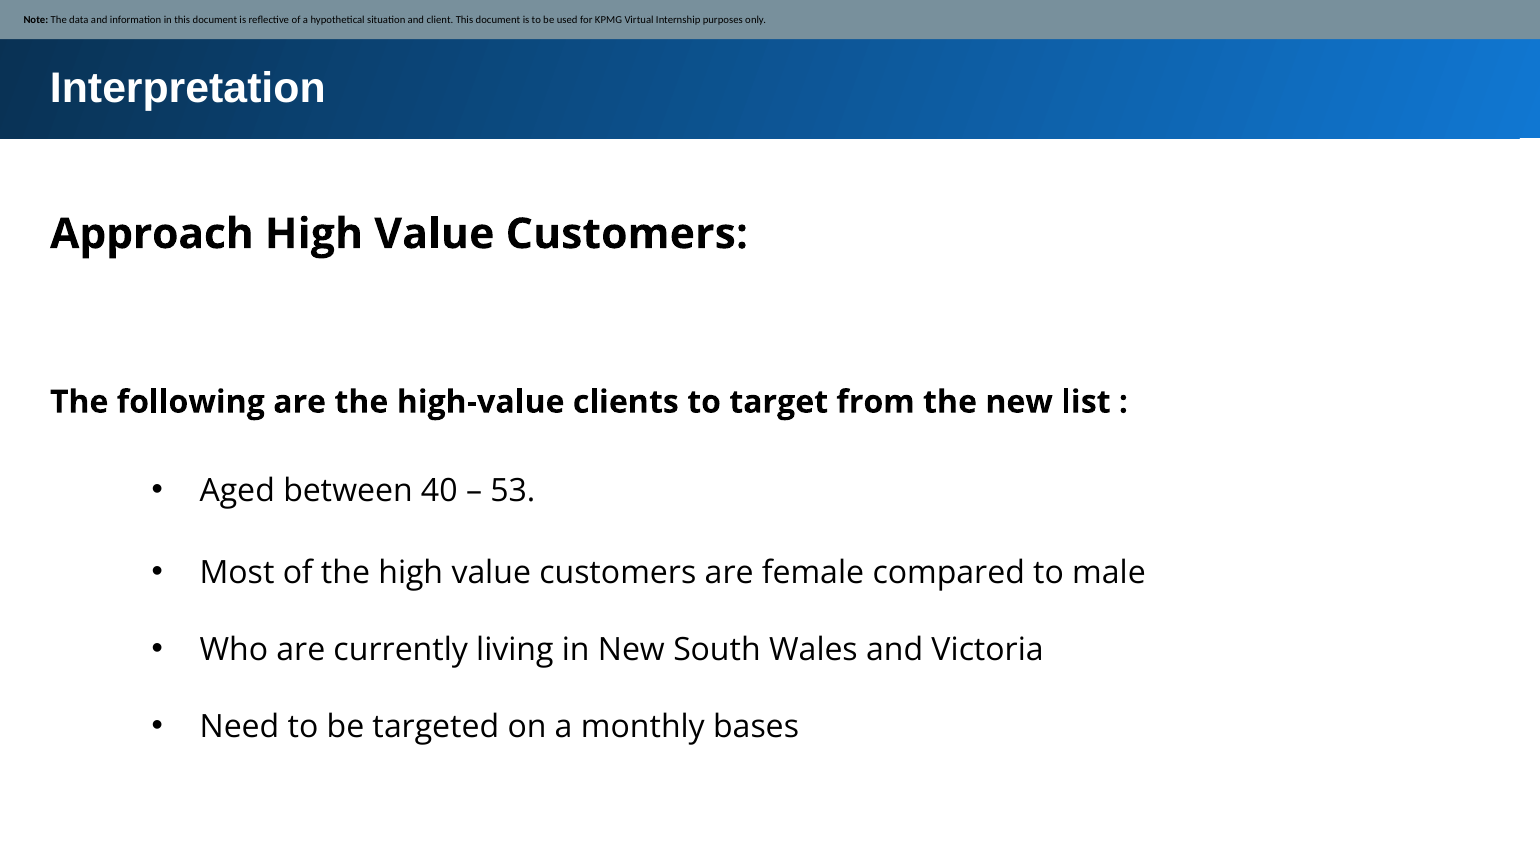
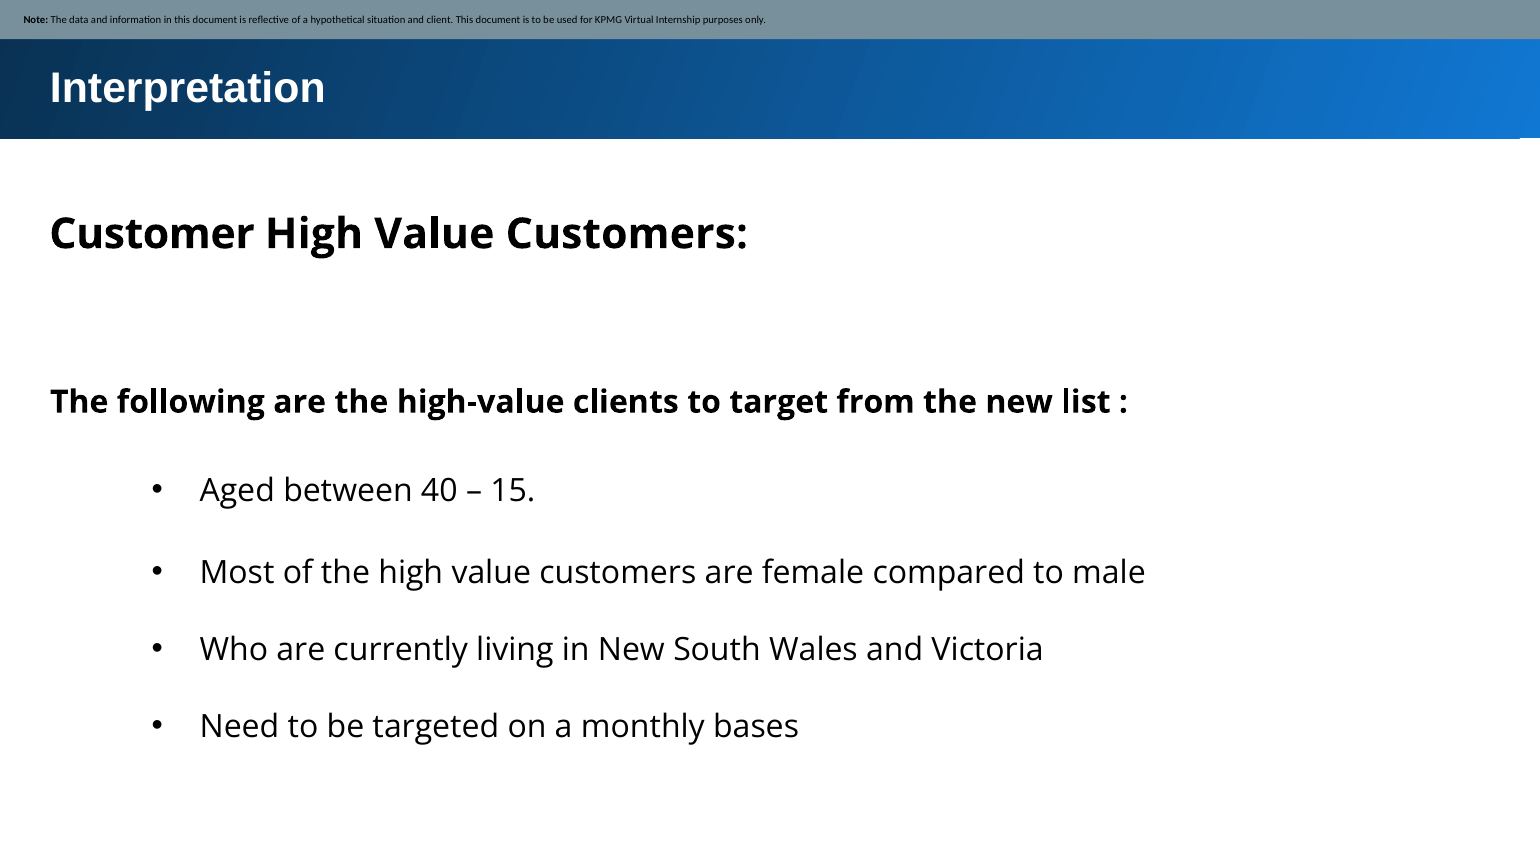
Approach: Approach -> Customer (152, 234)
53: 53 -> 15 (513, 491)
